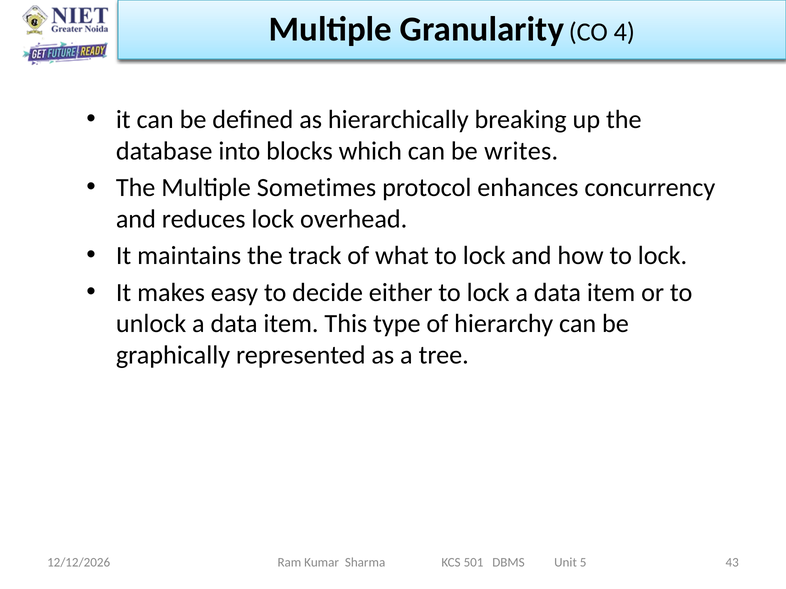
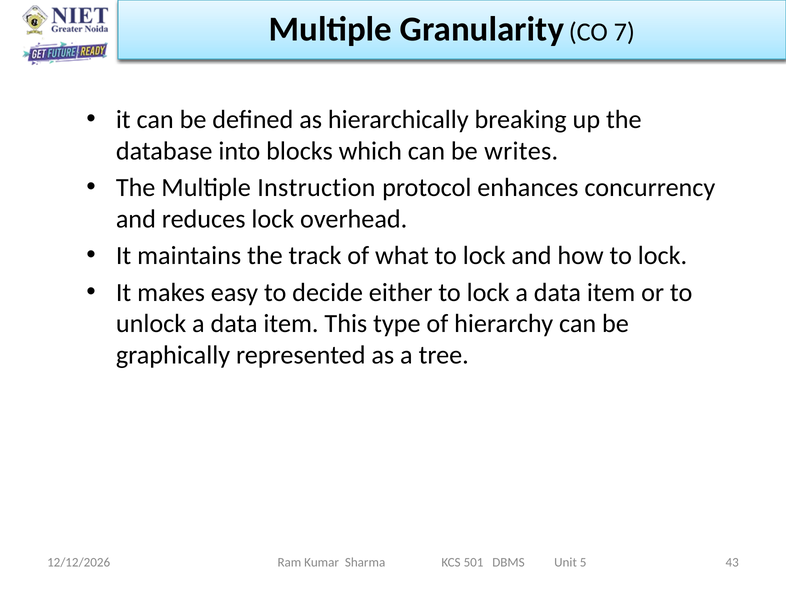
4: 4 -> 7 (624, 32)
Sometimes: Sometimes -> Instruction (316, 188)
